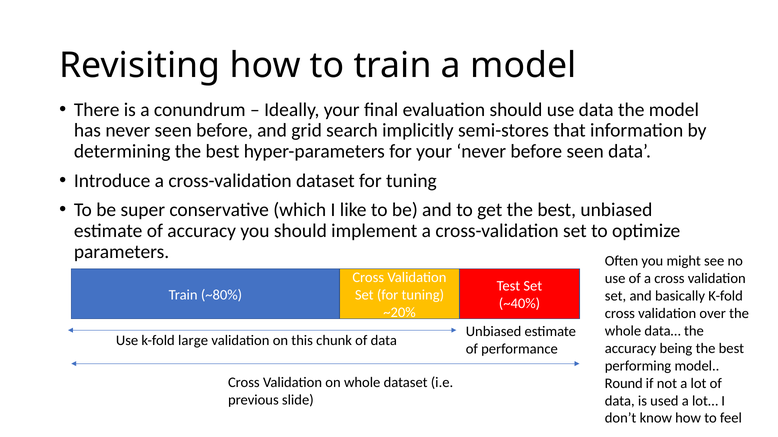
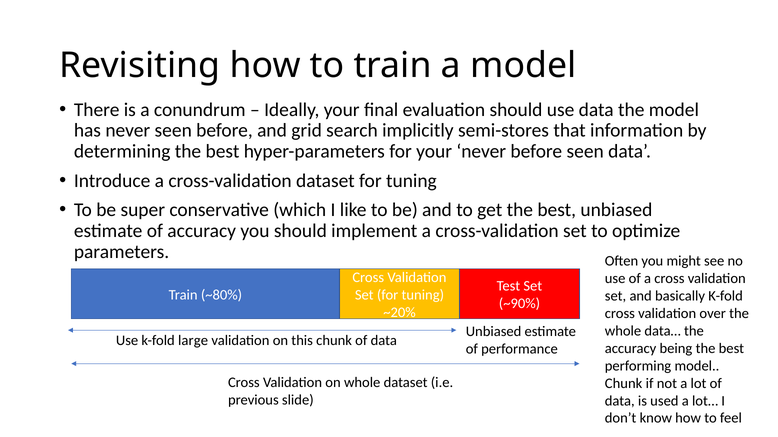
~40%: ~40% -> ~90% (519, 304)
Round: Round -> Chunk (624, 384)
